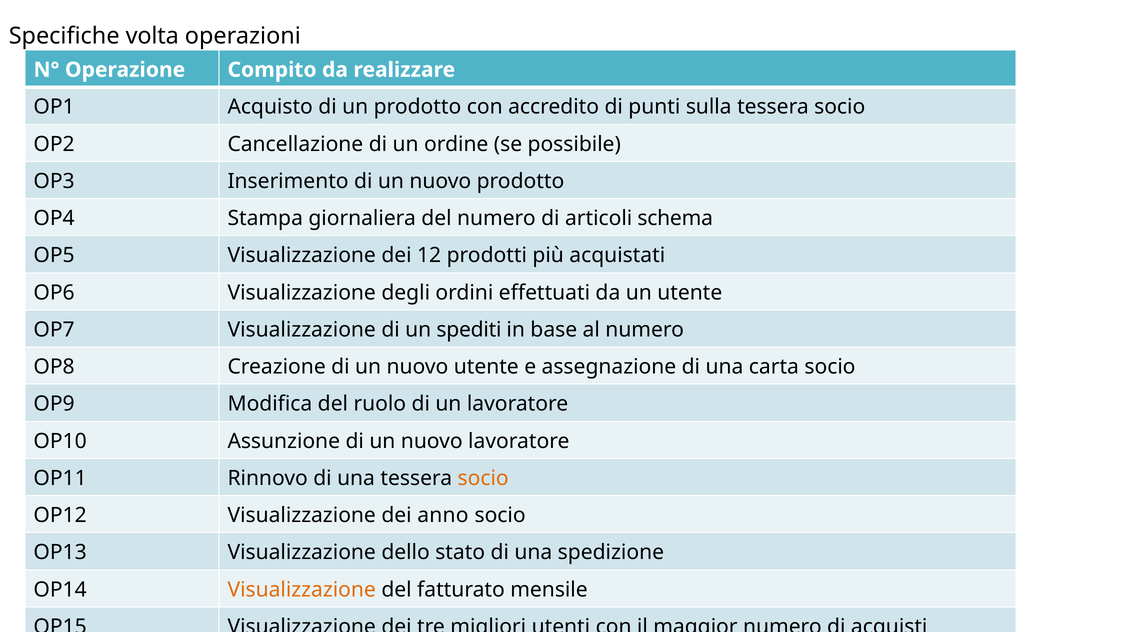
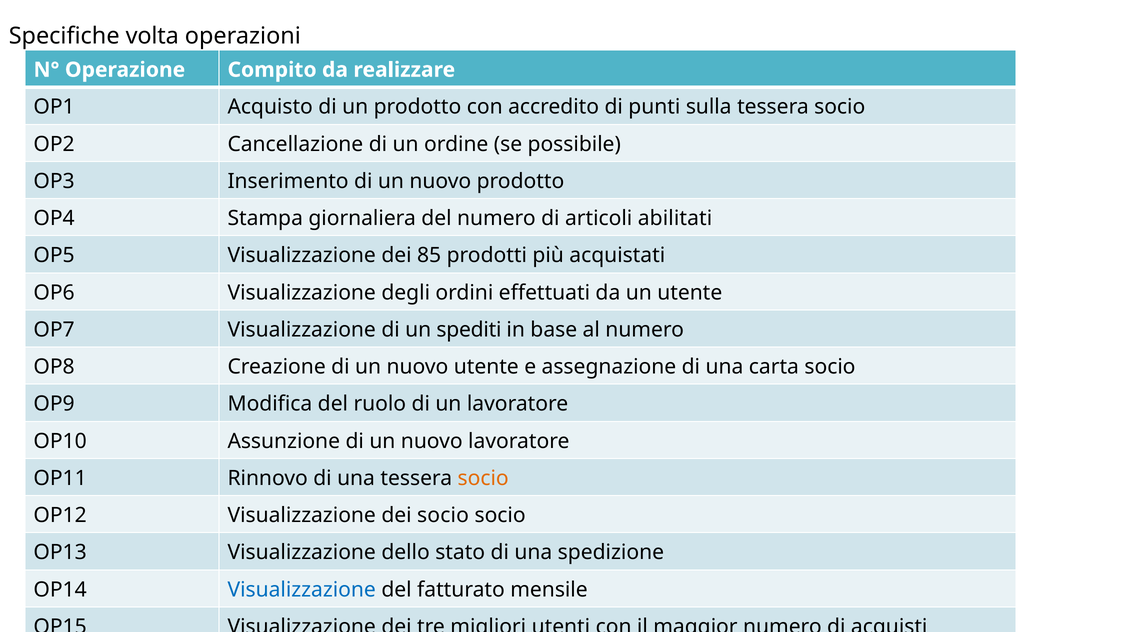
schema: schema -> abilitati (675, 218)
12: 12 -> 85 (429, 256)
dei anno: anno -> socio (443, 516)
Visualizzazione colour: orange -> blue (302, 590)
